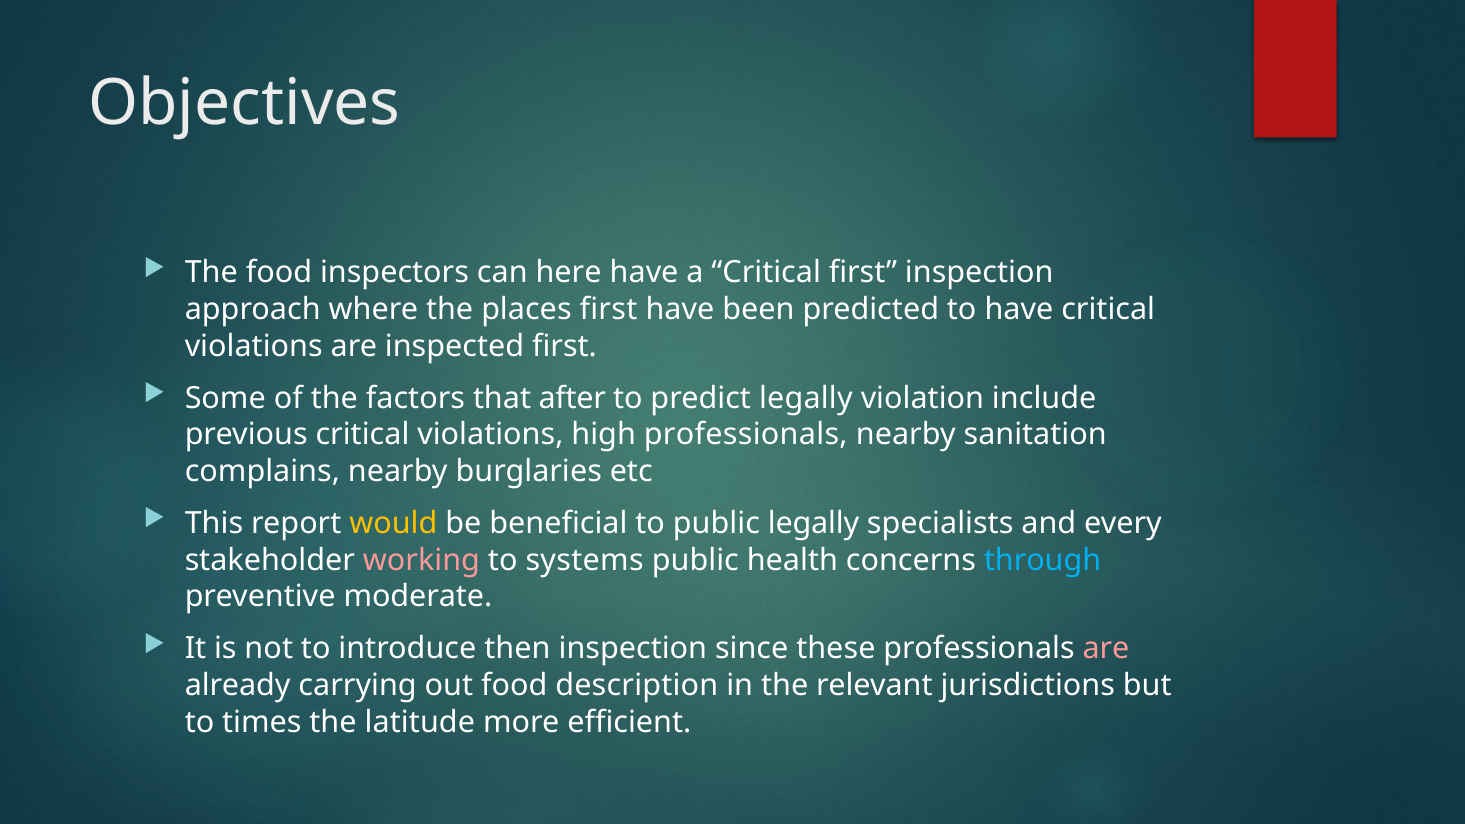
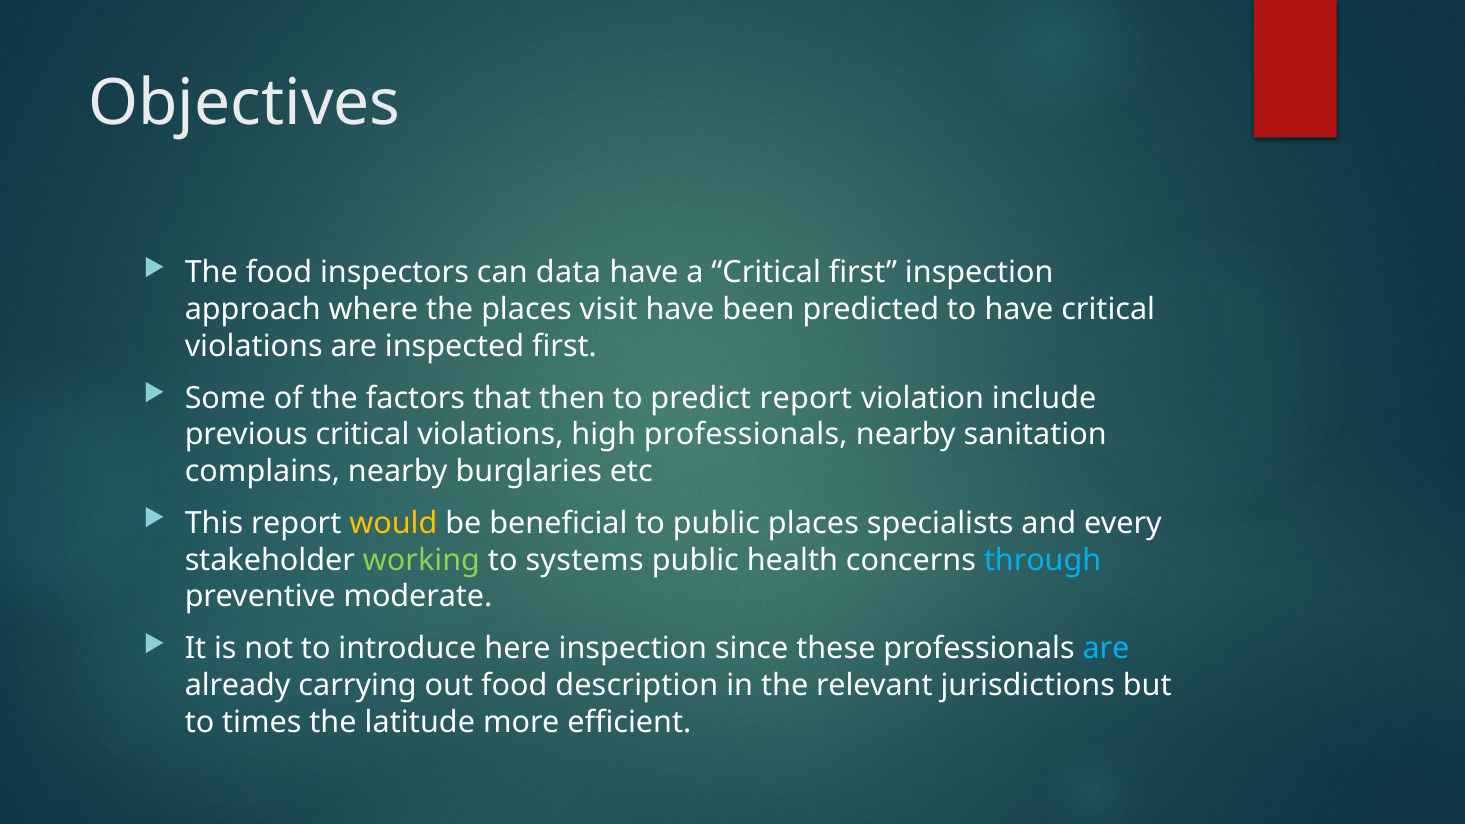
here: here -> data (568, 273)
places first: first -> visit (608, 309)
after: after -> then (572, 398)
predict legally: legally -> report (806, 398)
public legally: legally -> places (813, 523)
working colour: pink -> light green (421, 560)
then: then -> here (517, 649)
are colour: pink -> light blue (1106, 649)
